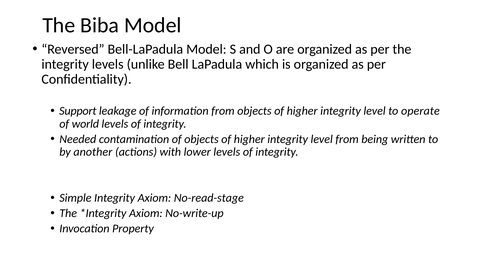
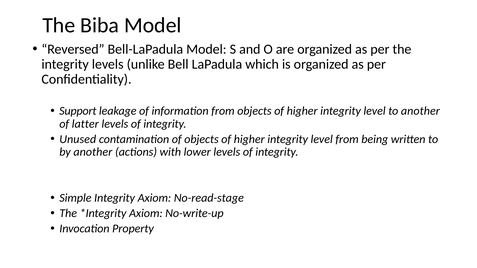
to operate: operate -> another (420, 111)
world: world -> latter (85, 124)
Needed: Needed -> Unused (78, 139)
